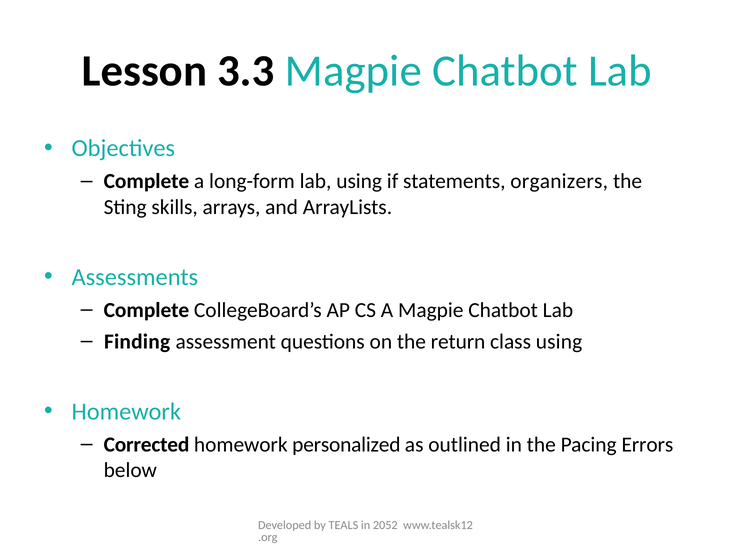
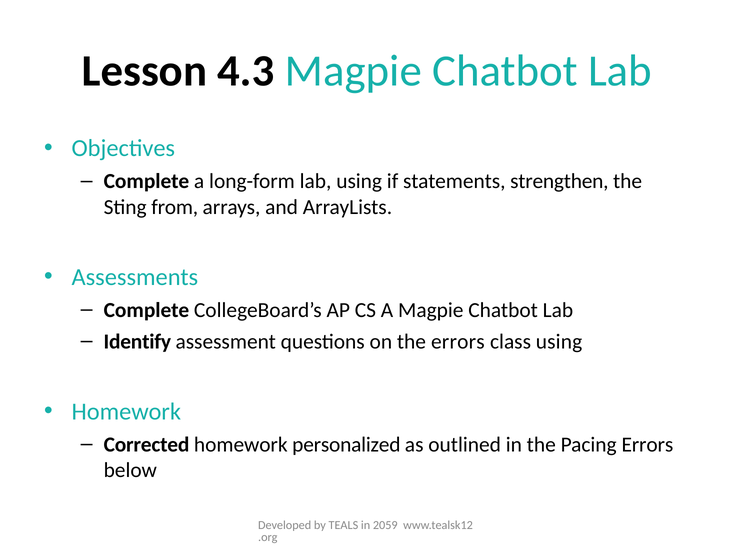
3.3: 3.3 -> 4.3 (246, 71)
organizers: organizers -> strengthen (559, 182)
skills: skills -> from (175, 207)
Finding: Finding -> Identify (137, 342)
the return: return -> errors (458, 342)
2052: 2052 -> 2059 (385, 526)
